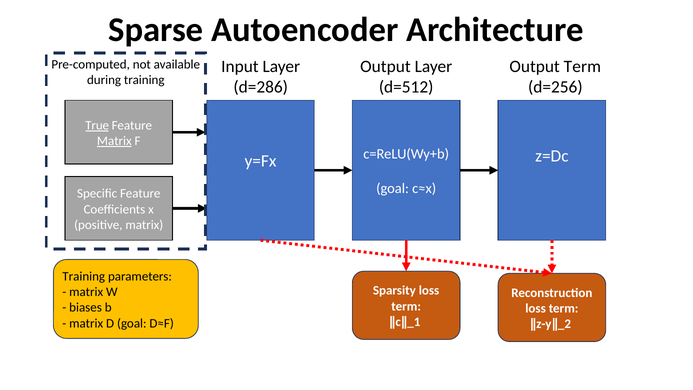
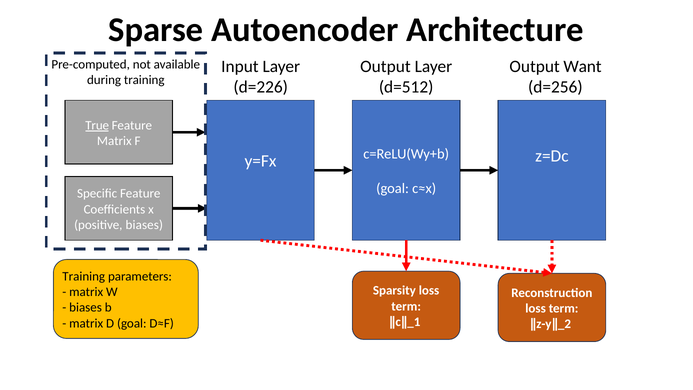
Output Term: Term -> Want (583, 66)
d=286: d=286 -> d=226 (261, 87)
Matrix underline: present -> none (114, 141)
positive matrix: matrix -> biases (144, 225)
